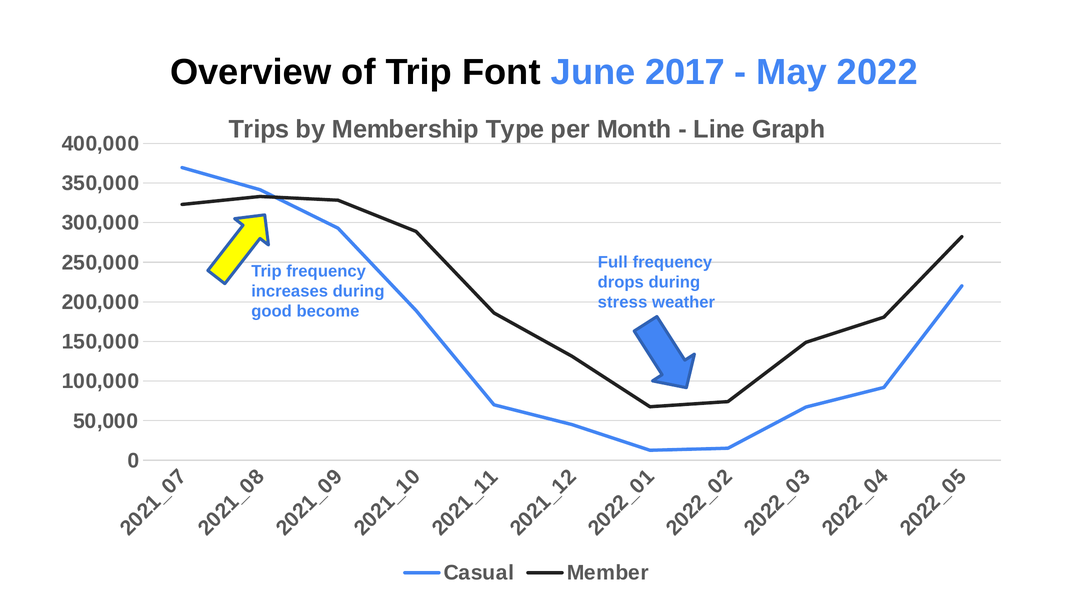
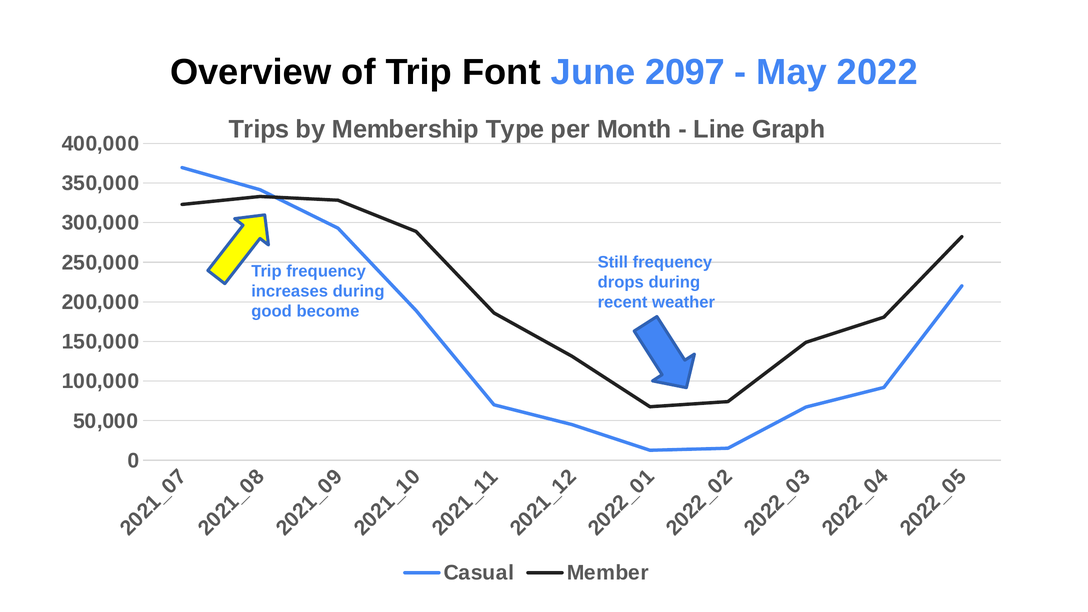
2017: 2017 -> 2097 (685, 72)
Full: Full -> Still (613, 262)
stress: stress -> recent (623, 302)
